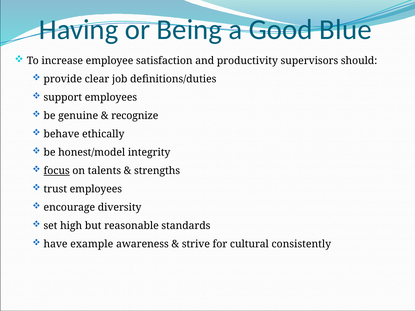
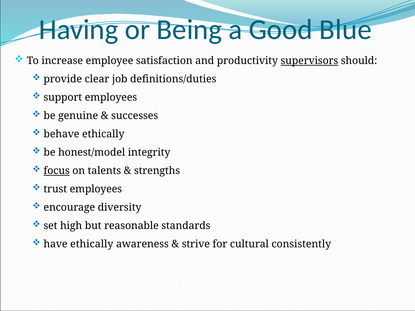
supervisors underline: none -> present (309, 61)
recognize: recognize -> successes (135, 116)
have example: example -> ethically (92, 244)
